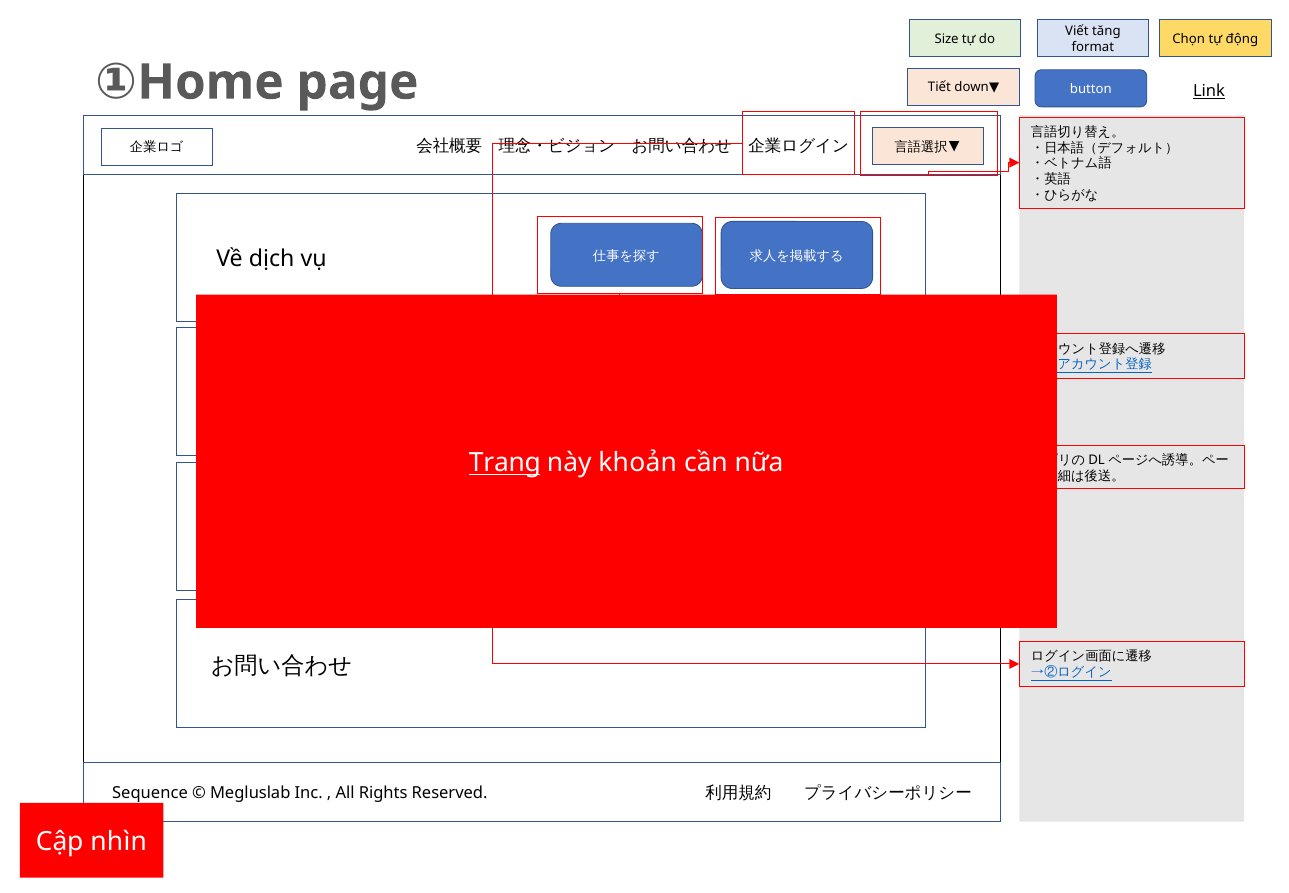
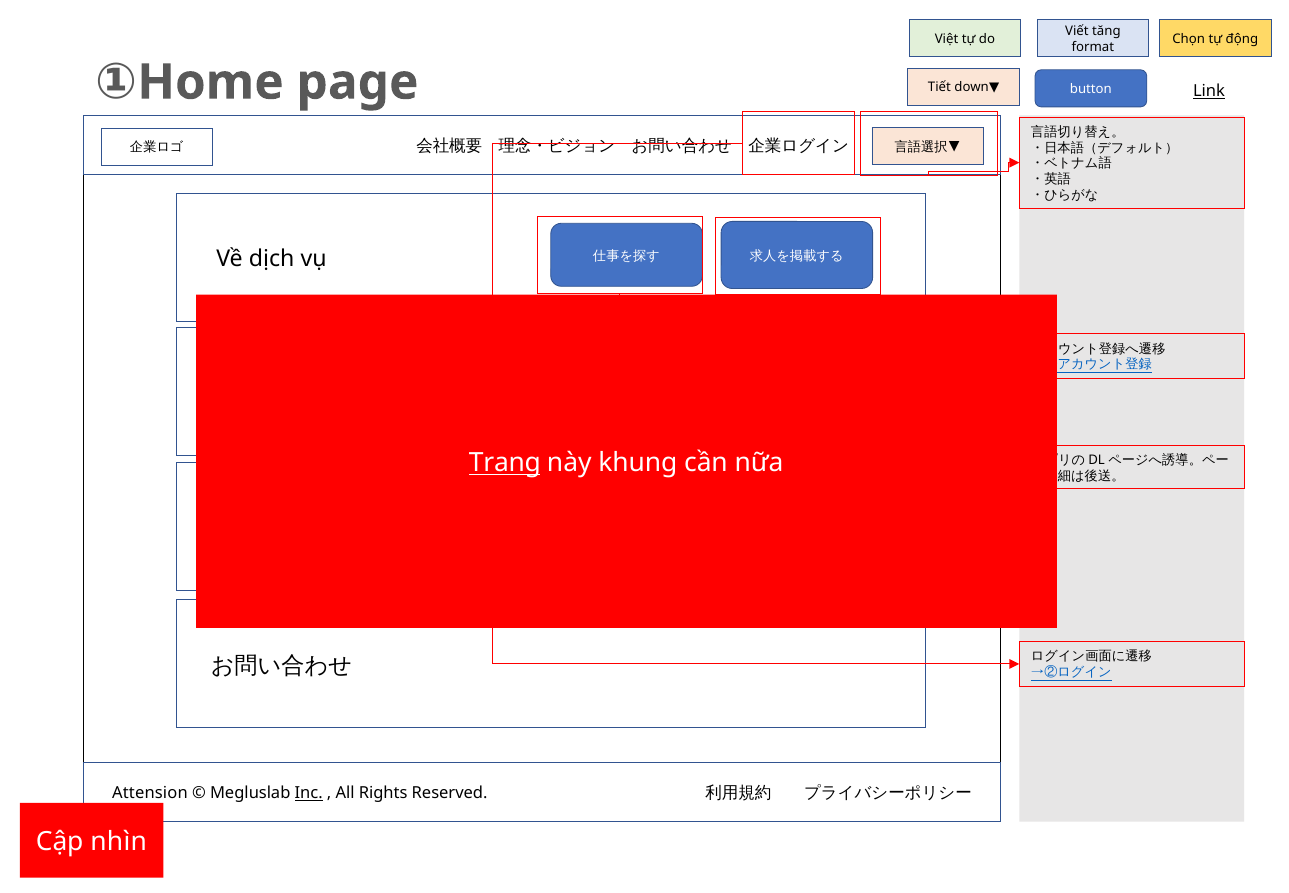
Size: Size -> Việt (947, 39)
khoản: khoản -> khung (638, 463)
Sequence: Sequence -> Attension (150, 793)
Inc underline: none -> present (309, 793)
